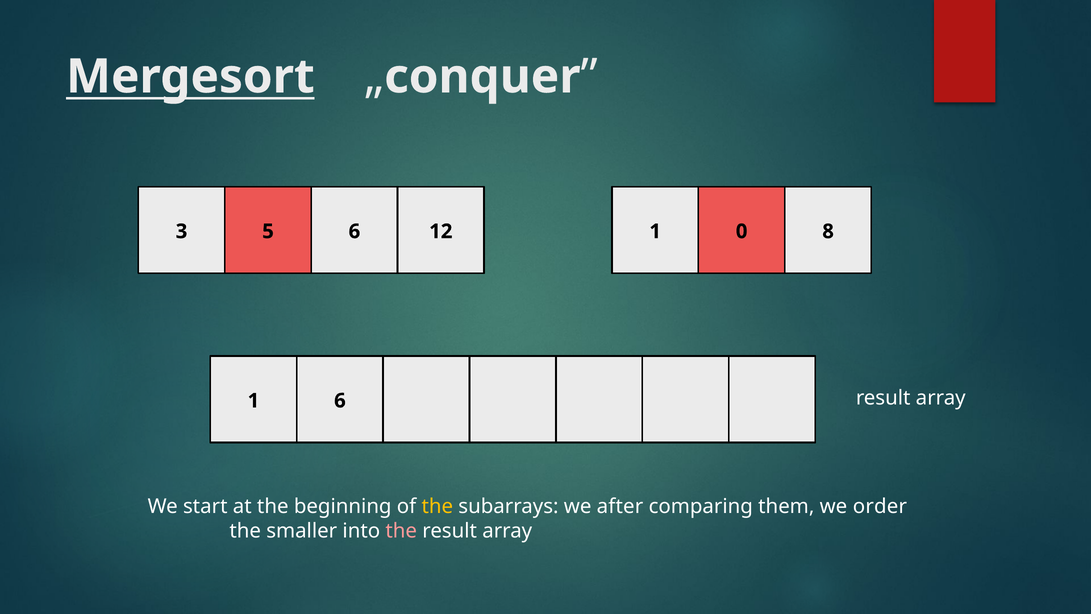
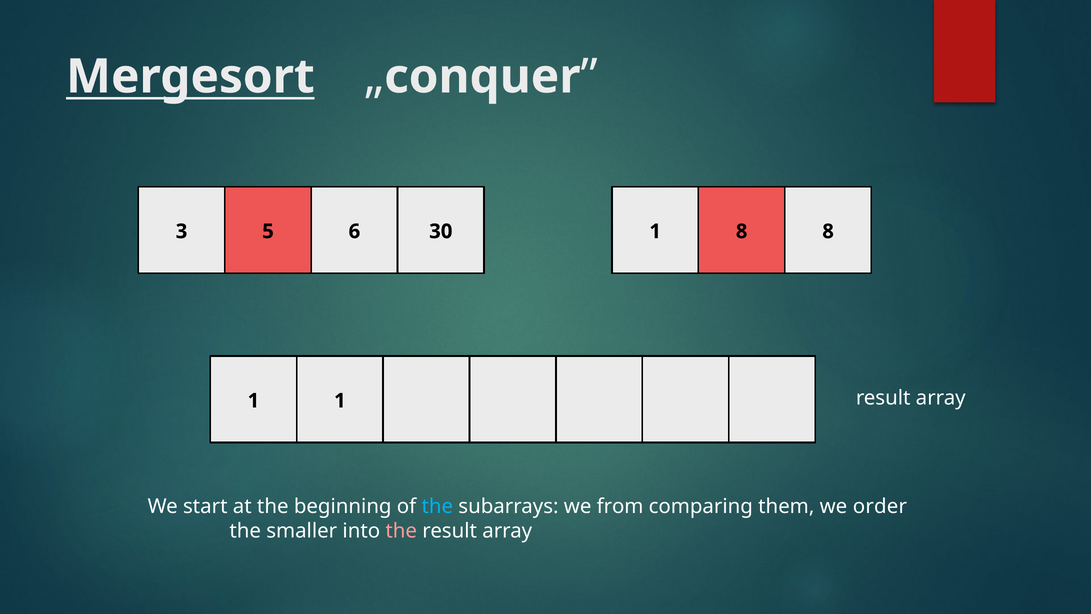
12: 12 -> 30 (441, 231)
1 0: 0 -> 8 (742, 231)
1 6: 6 -> 1 (340, 401)
the colour: yellow -> light blue (437, 506)
after: after -> from (620, 506)
